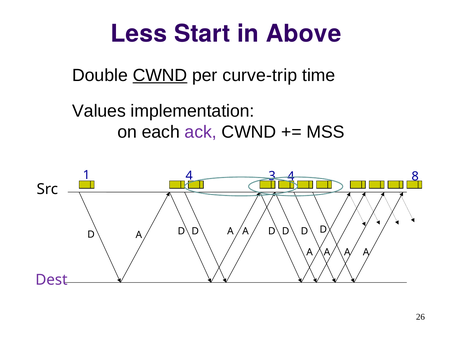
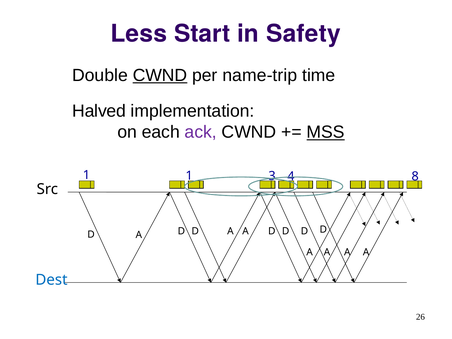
Above: Above -> Safety (303, 34)
curve-trip: curve-trip -> name-trip (260, 75)
Values: Values -> Halved (99, 111)
MSS underline: none -> present (326, 132)
1 4: 4 -> 1 (189, 176)
Dest colour: purple -> blue (51, 280)
